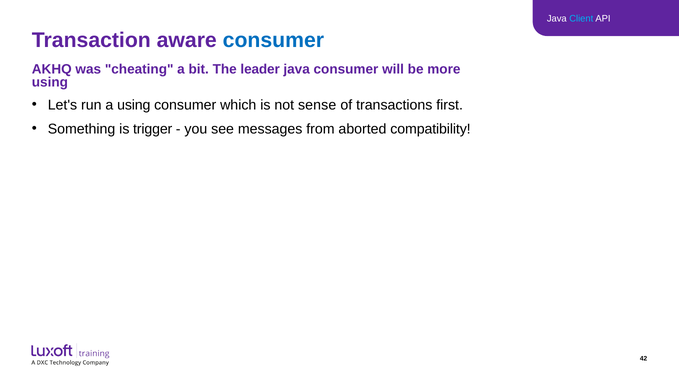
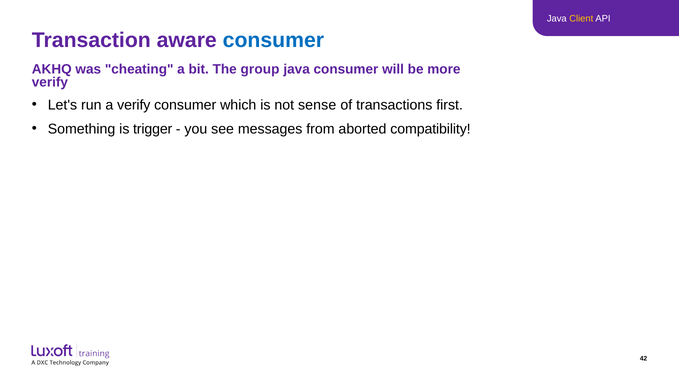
Client colour: light blue -> yellow (581, 19)
leader: leader -> group (260, 69)
using: using -> verify (50, 82)
a using: using -> verify (134, 105)
